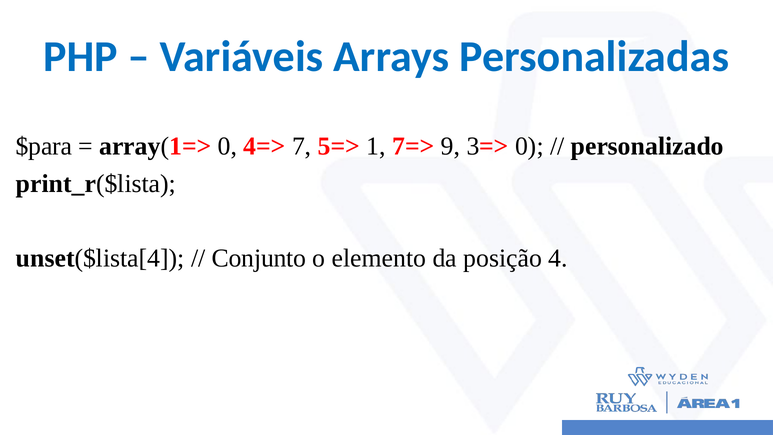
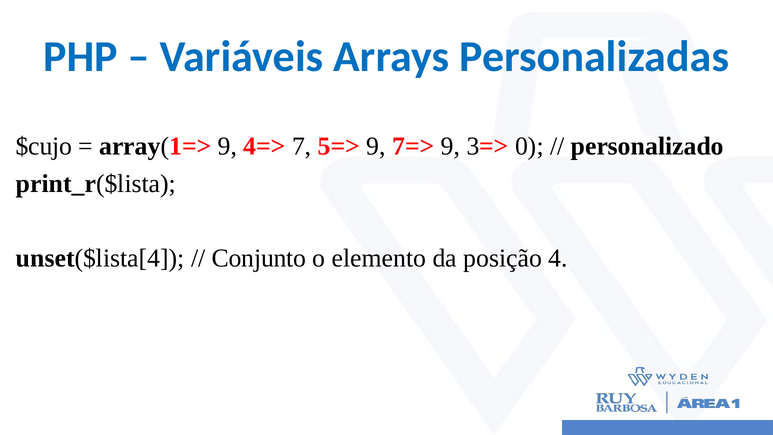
$para: $para -> $cujo (44, 146)
array(1=> 0: 0 -> 9 (227, 146)
5=> 1: 1 -> 9 (376, 146)
